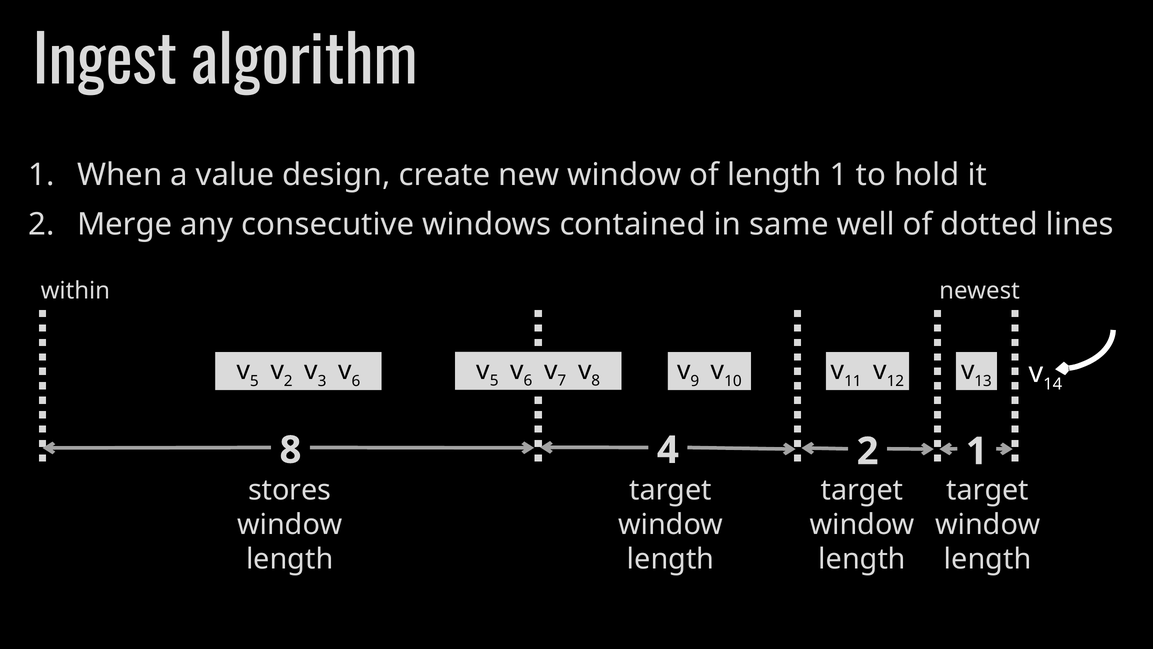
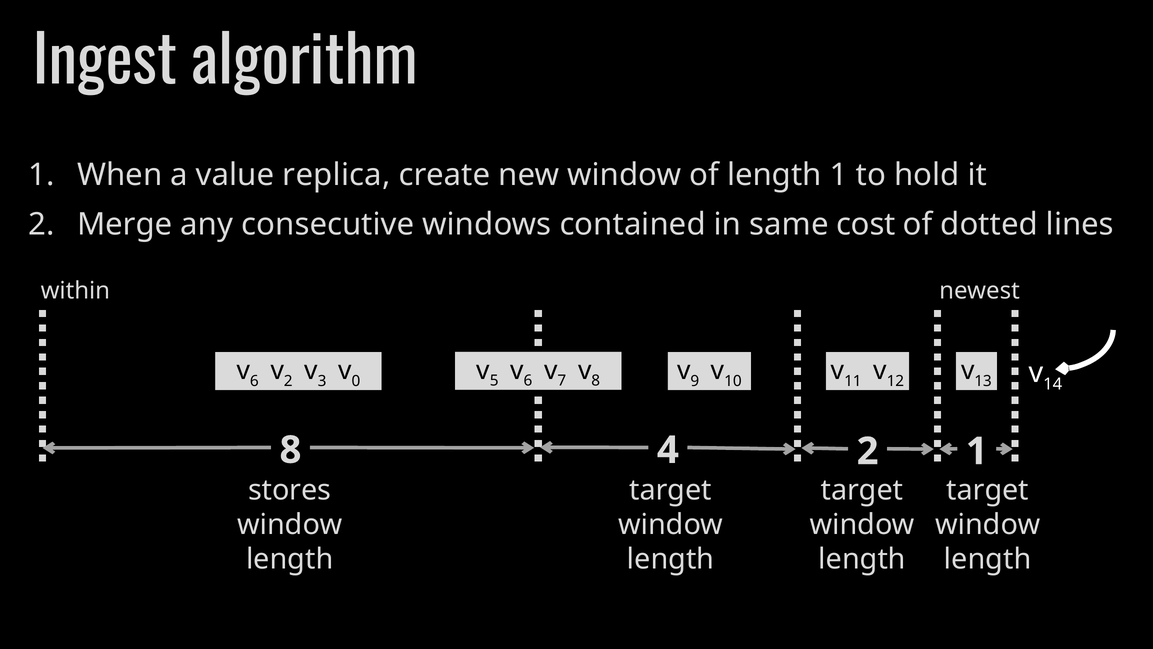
design: design -> replica (337, 175)
well: well -> cost (866, 224)
5: 5 -> 6 (254, 381)
6: 6 -> 0 (356, 381)
